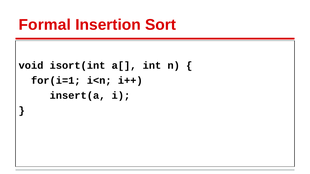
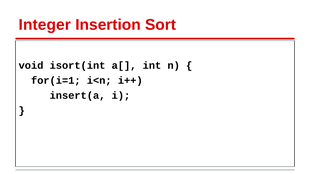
Formal: Formal -> Integer (45, 25)
